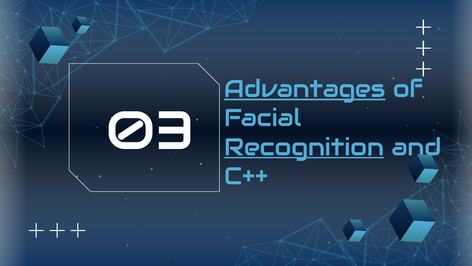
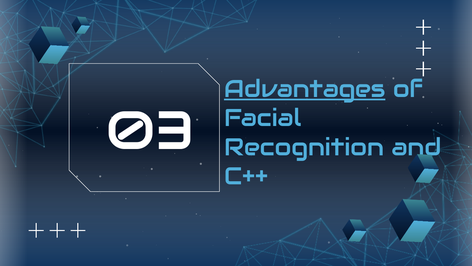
Recognition underline: present -> none (304, 147)
